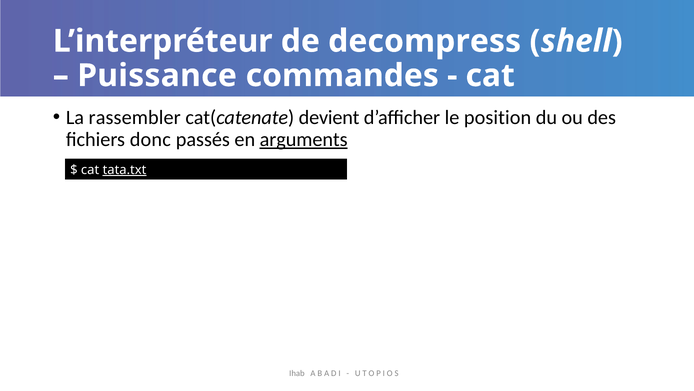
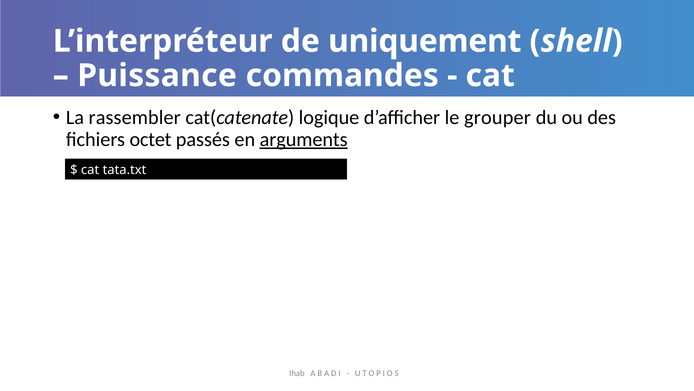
decompress: decompress -> uniquement (425, 41)
devient: devient -> logique (329, 117)
position: position -> grouper (498, 117)
donc: donc -> octet (151, 139)
tata.txt underline: present -> none (125, 170)
